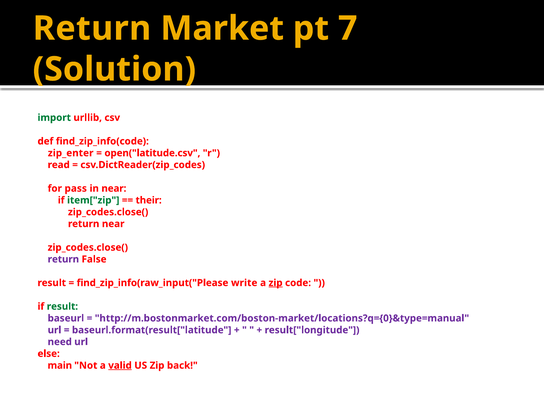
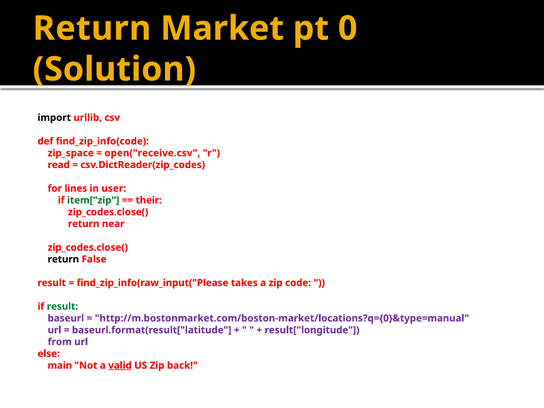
7: 7 -> 0 (348, 28)
import colour: green -> black (54, 118)
zip_enter: zip_enter -> zip_space (71, 153)
open("latitude.csv: open("latitude.csv -> open("receive.csv (152, 153)
pass: pass -> lines (76, 188)
in near: near -> user (114, 188)
return colour: purple -> black (63, 259)
write: write -> takes (244, 283)
zip underline: present -> none (276, 283)
need: need -> from (60, 342)
